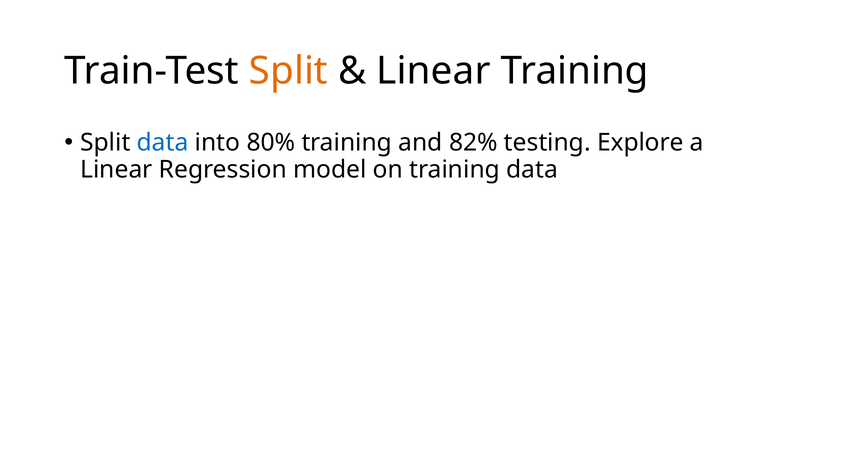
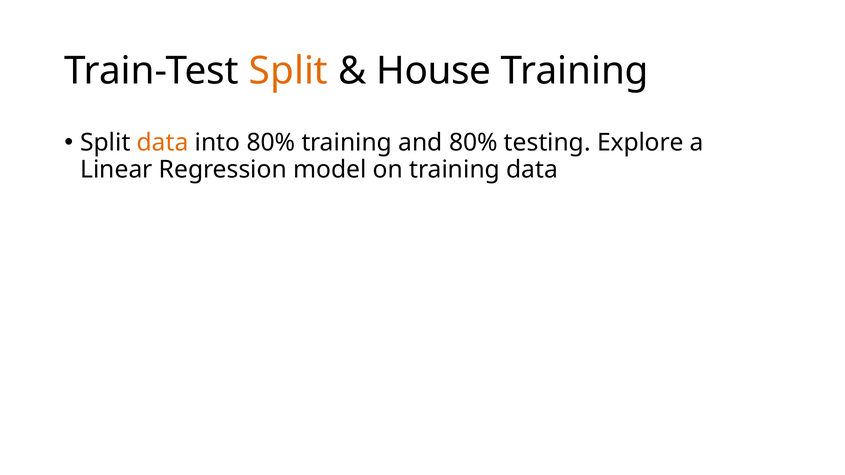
Linear: Linear -> House (434, 71)
data colour: blue -> orange (163, 143)
and 82%: 82% -> 80% (473, 143)
